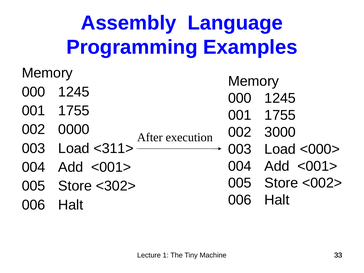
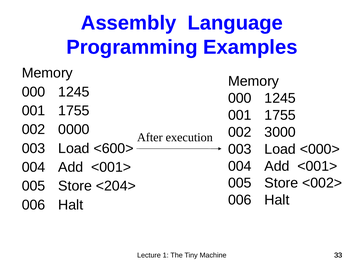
<311>: <311> -> <600> (114, 148)
<302>: <302> -> <204> (116, 186)
